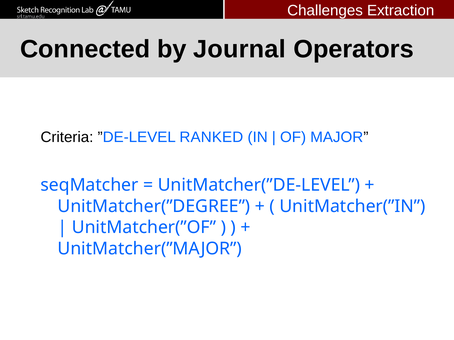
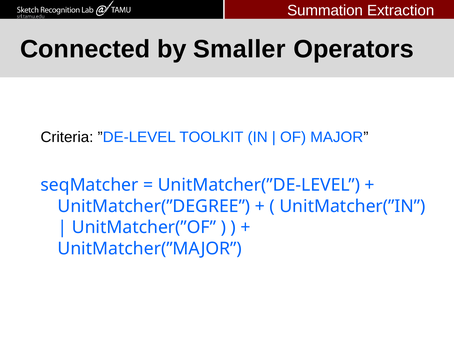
Challenges: Challenges -> Summation (325, 10)
Journal: Journal -> Smaller (239, 49)
RANKED: RANKED -> TOOLKIT (211, 137)
